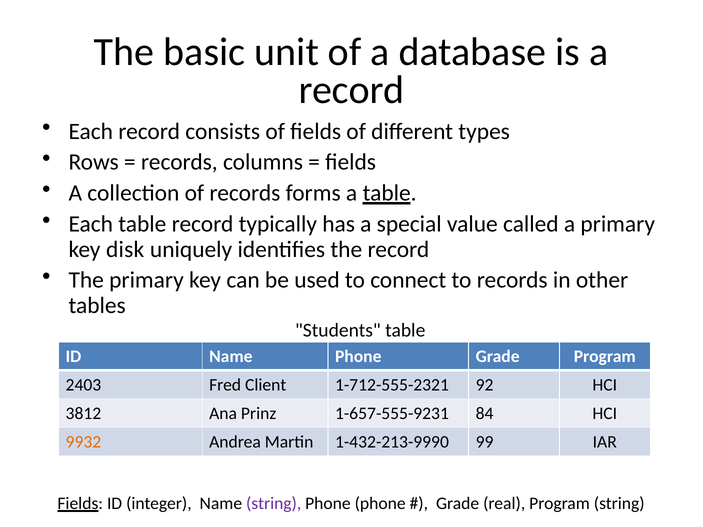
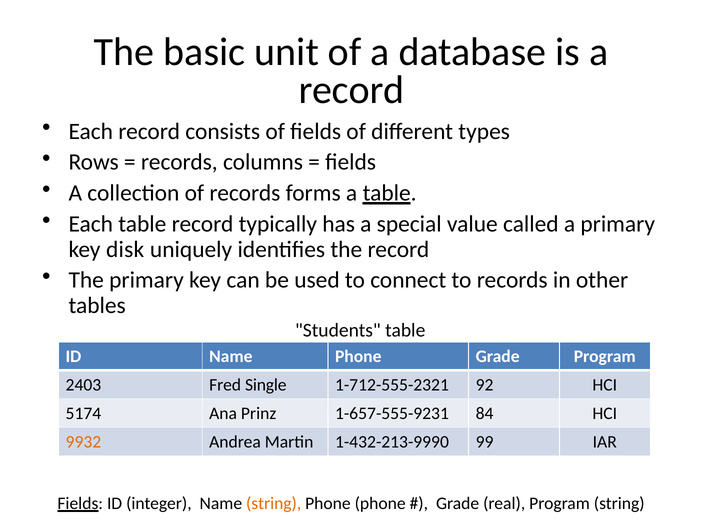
Client: Client -> Single (266, 385)
3812: 3812 -> 5174 (83, 413)
string colour: purple -> orange (274, 504)
